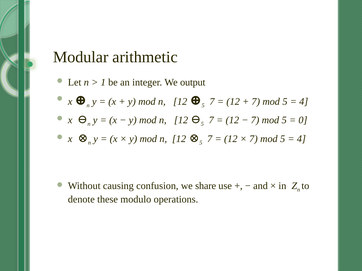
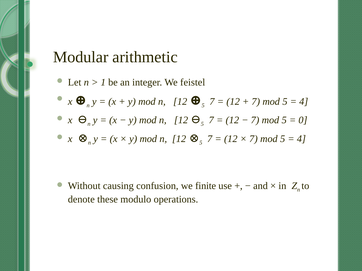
output: output -> feistel (193, 83)
share: share -> finite (206, 186)
